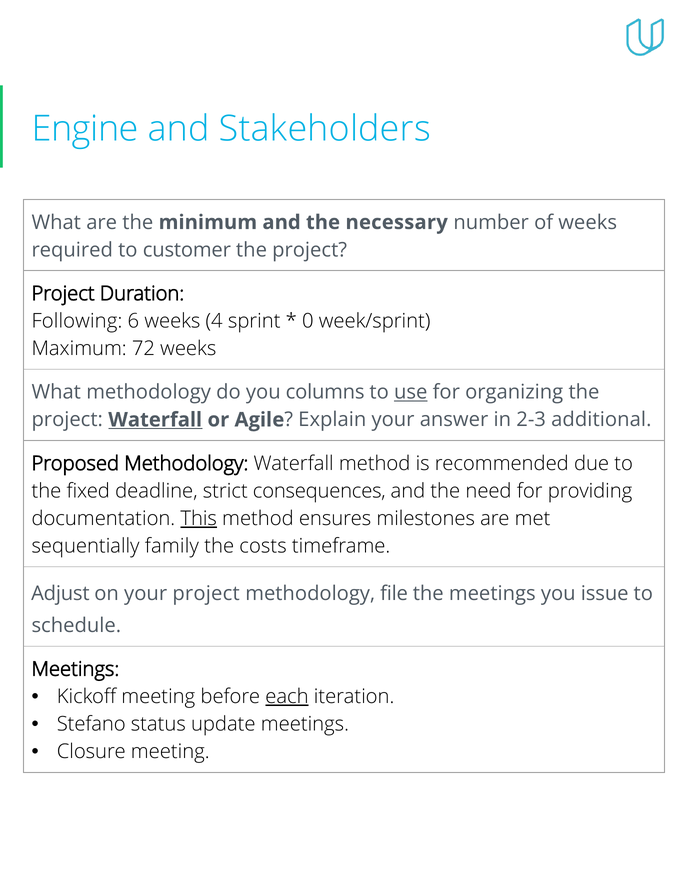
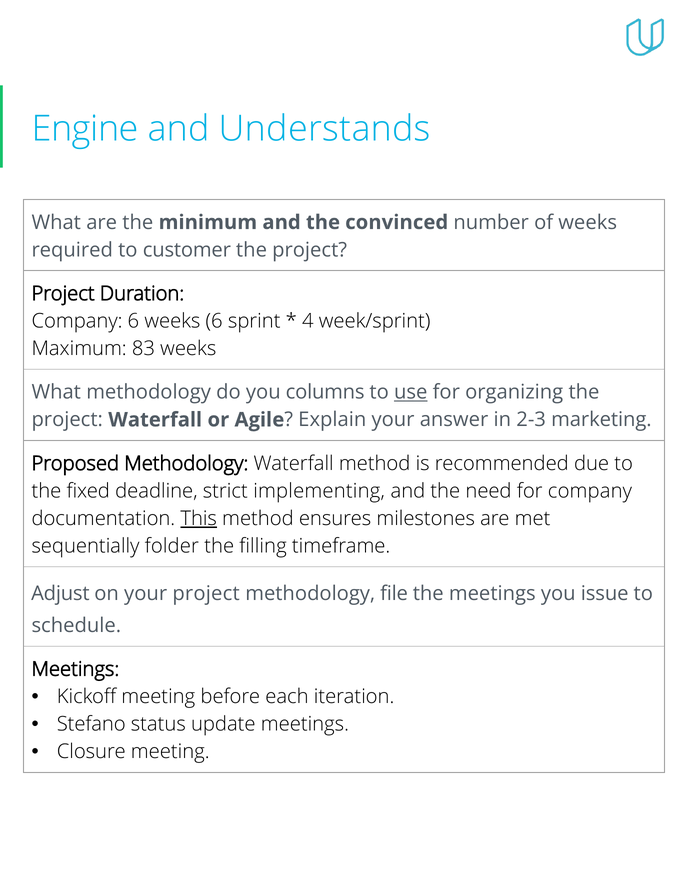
Stakeholders: Stakeholders -> Understands (325, 129)
necessary: necessary -> convinced (397, 222)
Following: Following -> Company (77, 321)
weeks 4: 4 -> 6 (214, 321)
0: 0 -> 4 (308, 321)
72: 72 -> 83 (143, 349)
Waterfall underline: present -> none (155, 420)
additional: additional -> marketing (601, 420)
consequences: consequences -> implementing (319, 491)
for providing: providing -> company (590, 491)
family: family -> folder (172, 546)
costs: costs -> filling (263, 546)
each underline: present -> none (287, 697)
